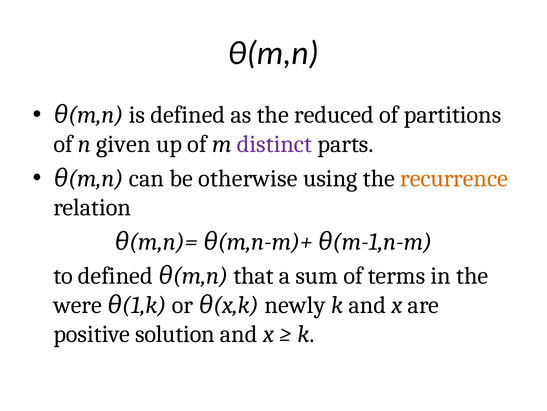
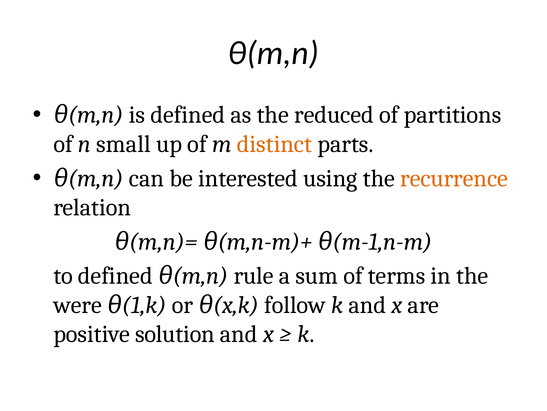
given: given -> small (123, 144)
distinct colour: purple -> orange (275, 144)
otherwise: otherwise -> interested (248, 178)
that: that -> rule (254, 275)
newly: newly -> follow (295, 304)
